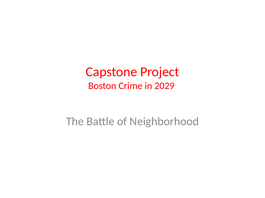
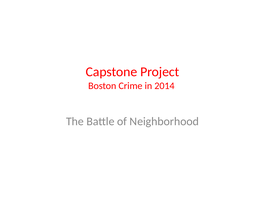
2029: 2029 -> 2014 (164, 86)
